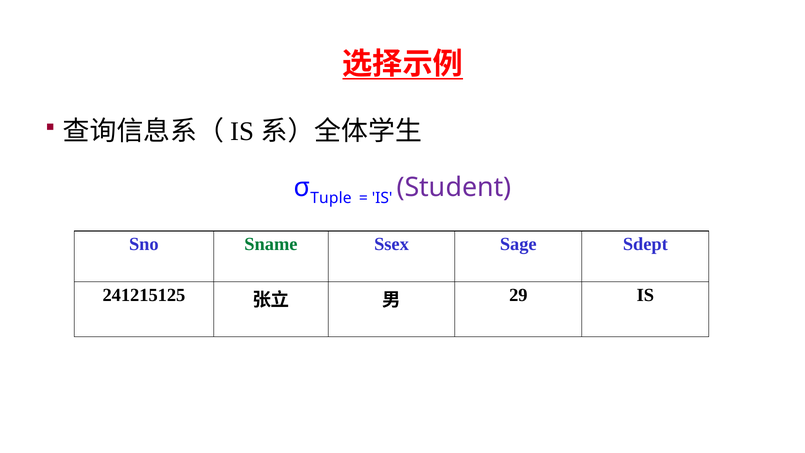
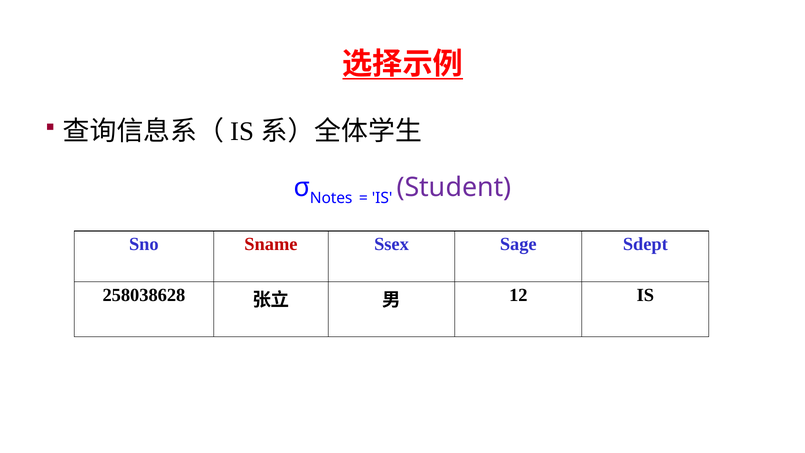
Tuple: Tuple -> Notes (331, 198)
Sname colour: green -> red (271, 244)
241215125: 241215125 -> 258038628 (144, 295)
29: 29 -> 12 (518, 295)
